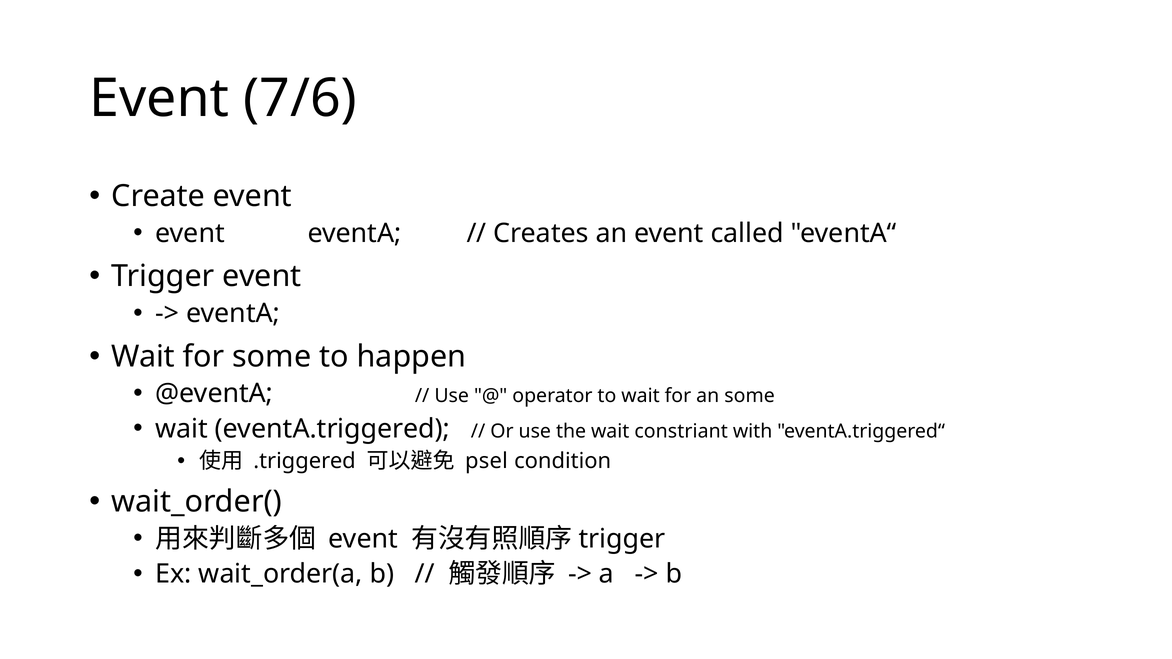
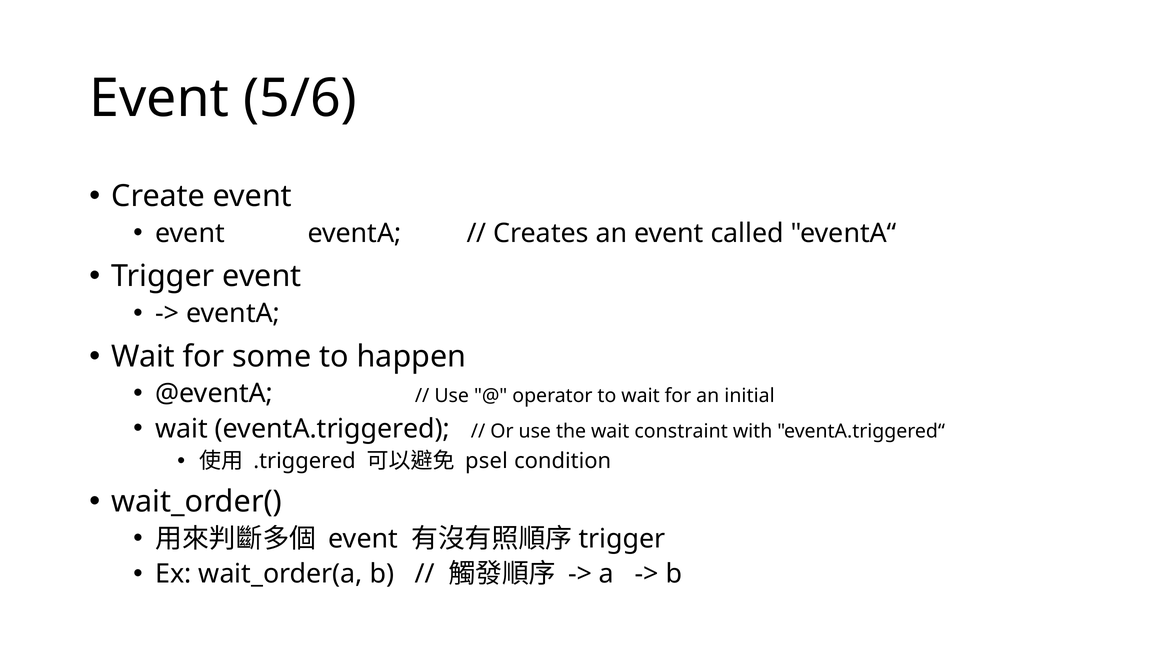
7/6: 7/6 -> 5/6 (300, 98)
an some: some -> initial (750, 396)
constriant: constriant -> constraint (681, 431)
